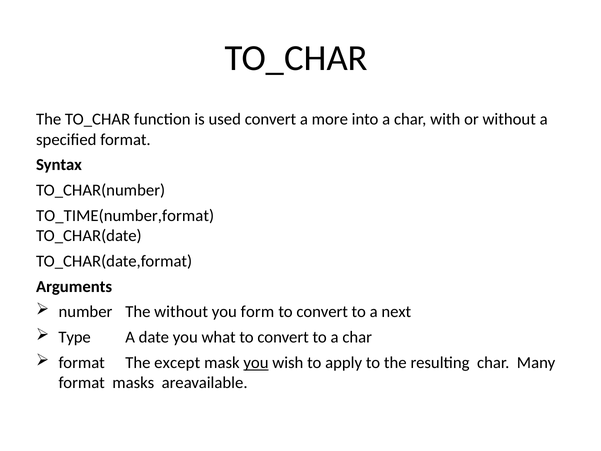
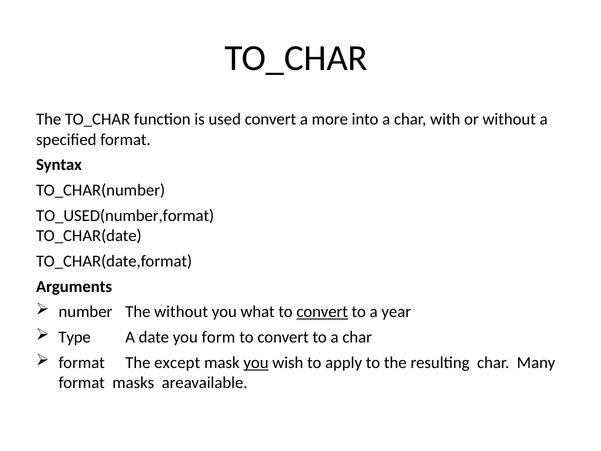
TO_TIME(number,format: TO_TIME(number,format -> TO_USED(number,format (125, 216)
form: form -> what (258, 312)
convert underline: none -> present (322, 312)
next: next -> year (396, 312)
what: what -> form (218, 337)
